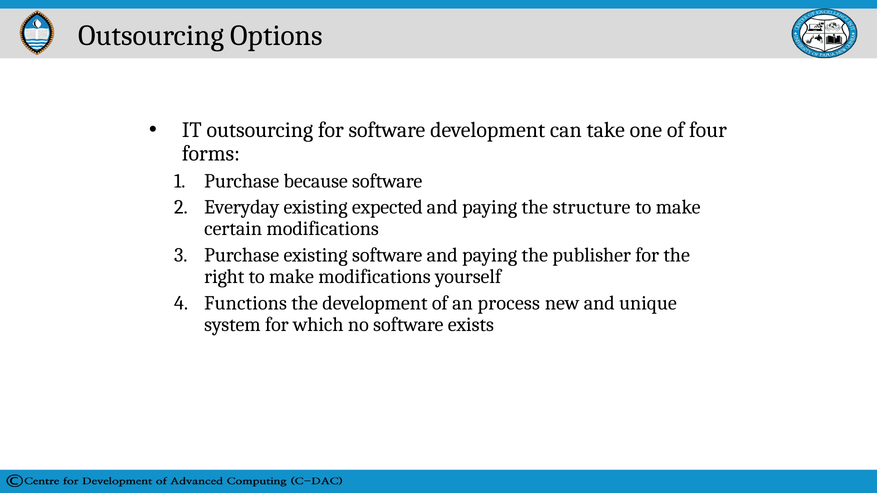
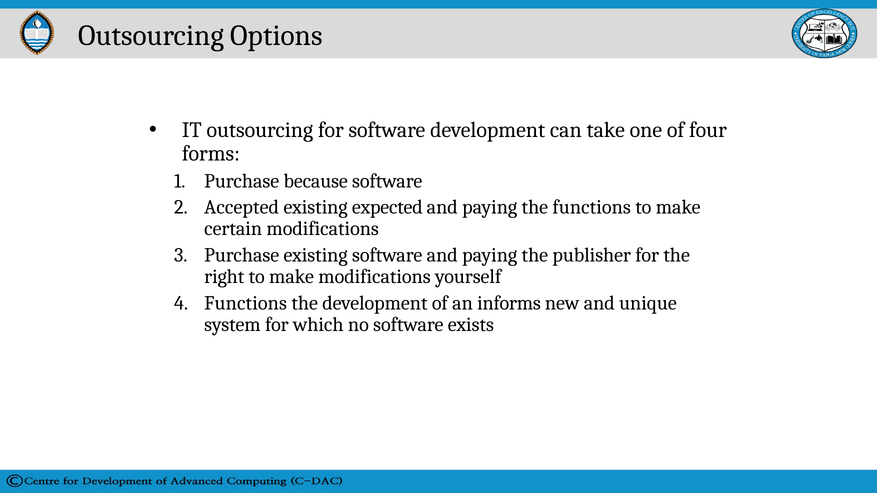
Everyday: Everyday -> Accepted (242, 207)
the structure: structure -> functions (592, 207)
process: process -> informs (509, 303)
